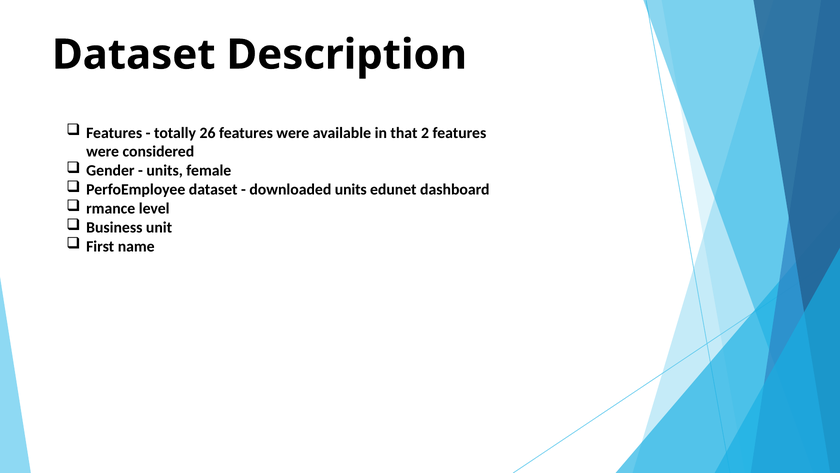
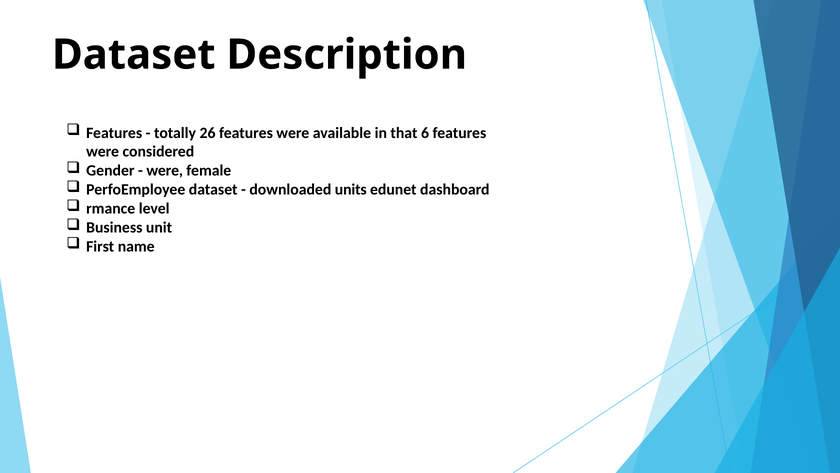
2: 2 -> 6 (425, 133)
units: units -> were (165, 170)
